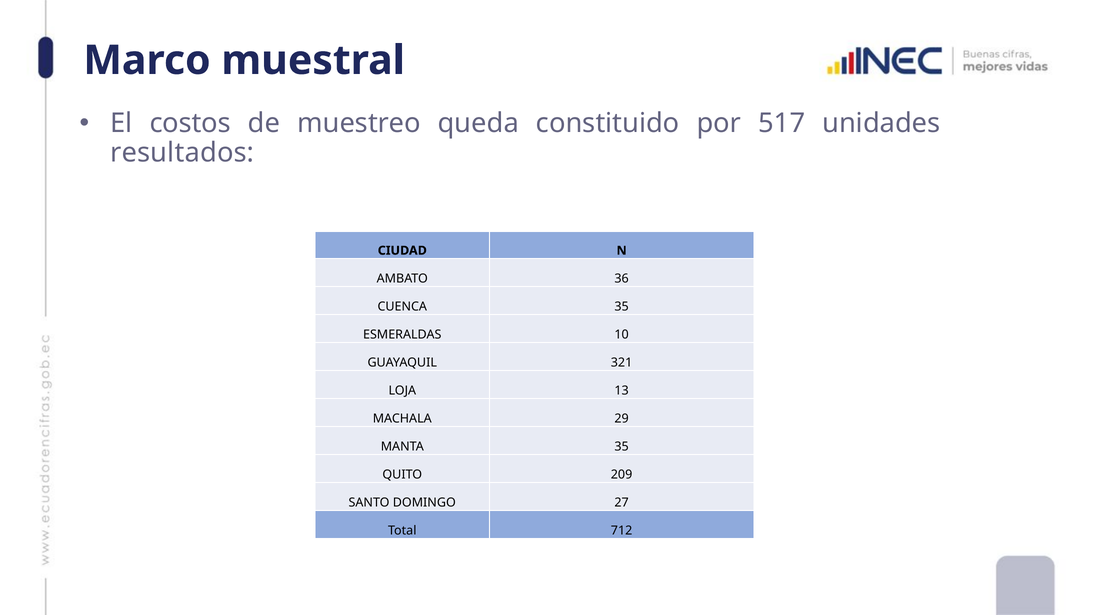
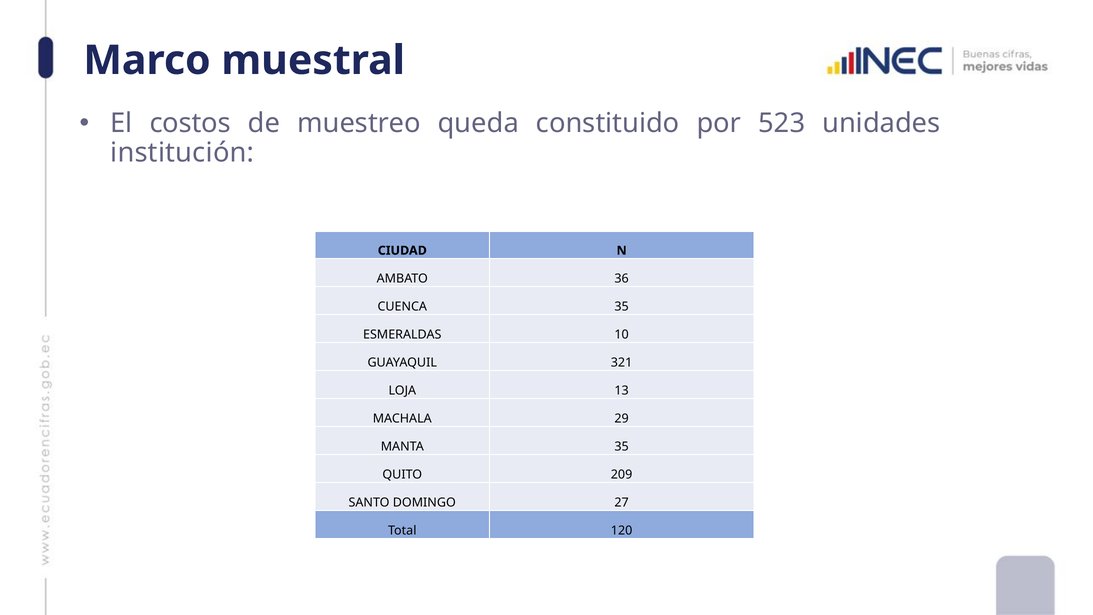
517: 517 -> 523 (782, 123)
resultados: resultados -> institución (182, 153)
712: 712 -> 120 (622, 530)
